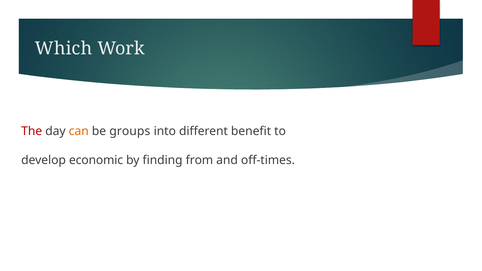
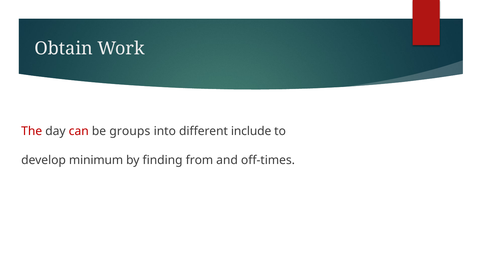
Which: Which -> Obtain (64, 48)
can colour: orange -> red (79, 131)
benefit: benefit -> include (251, 131)
economic: economic -> minimum (96, 160)
